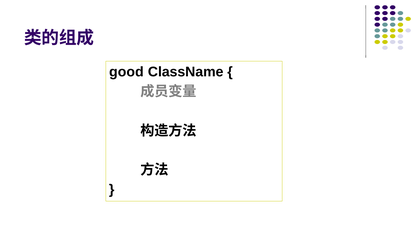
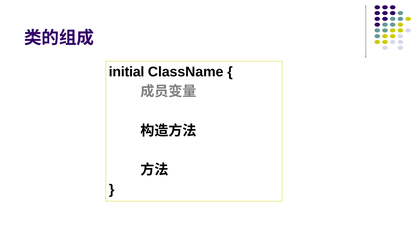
good: good -> initial (127, 72)
